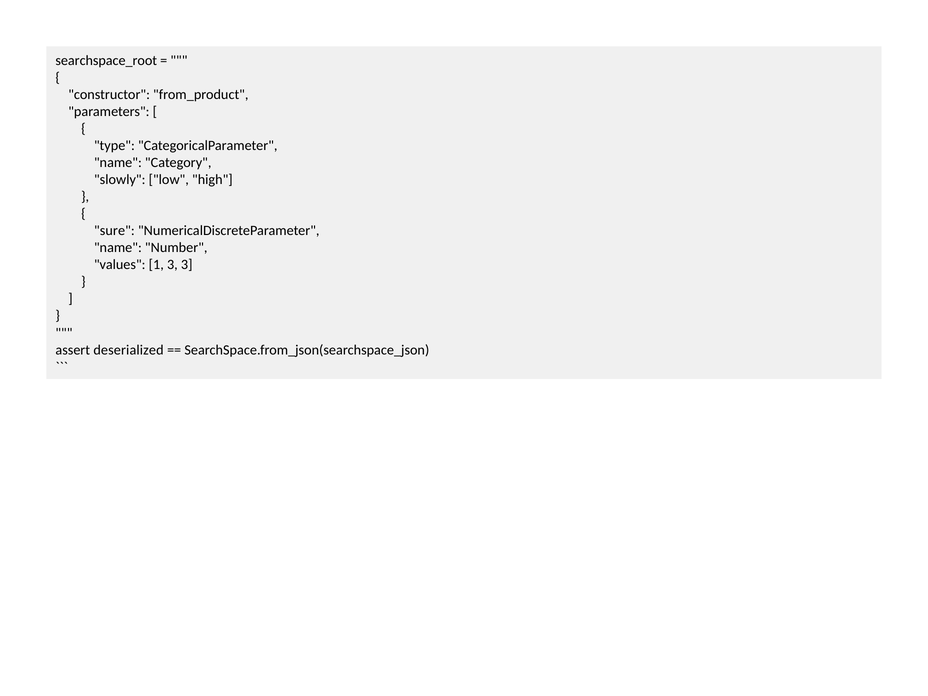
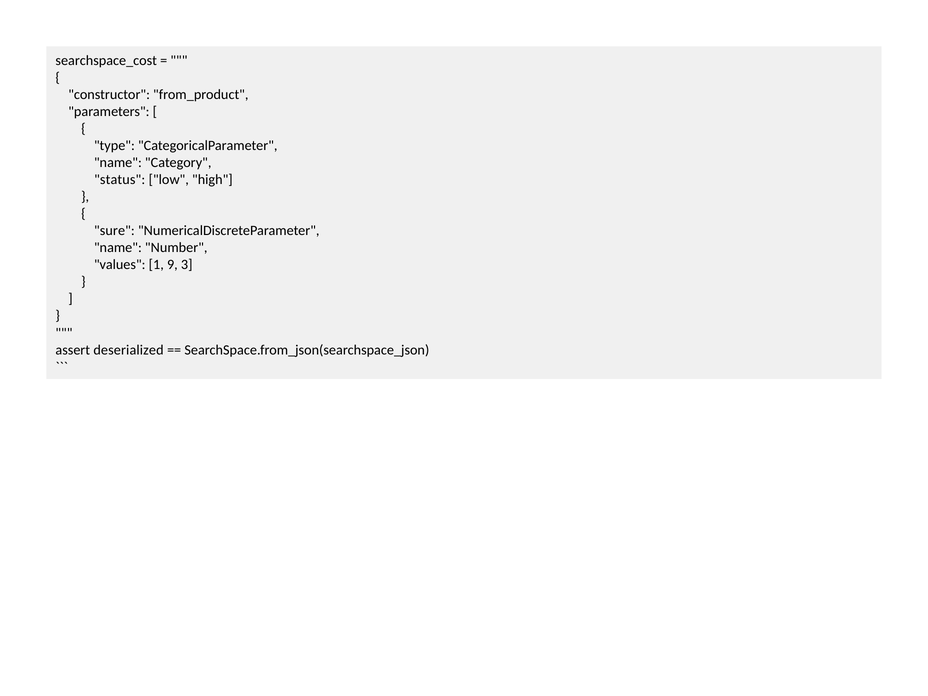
searchspace_root: searchspace_root -> searchspace_cost (106, 60)
slowly: slowly -> status (120, 180)
1 3: 3 -> 9 (172, 265)
